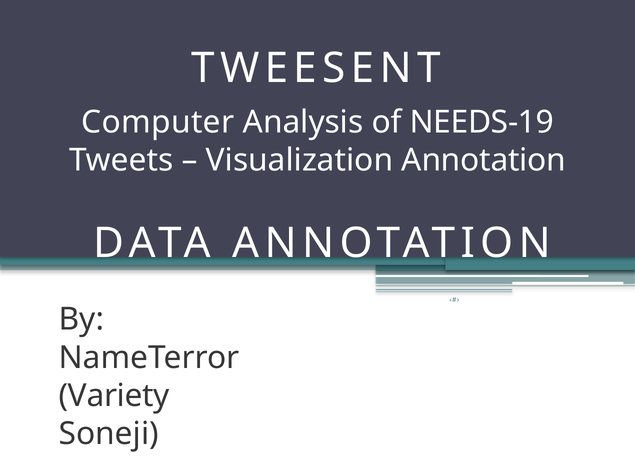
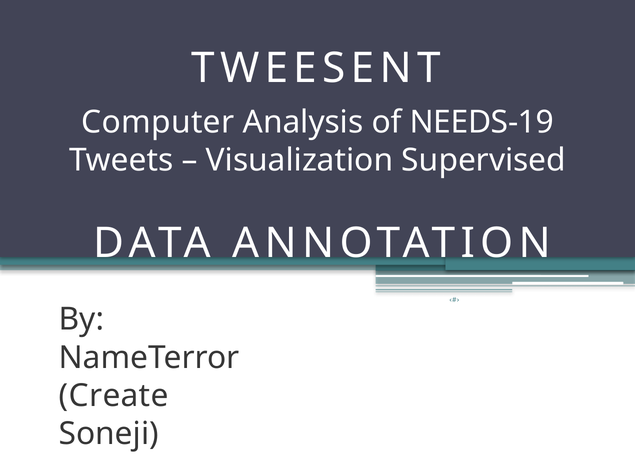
Visualization Annotation: Annotation -> Supervised (484, 161)
Variety: Variety -> Create (114, 396)
